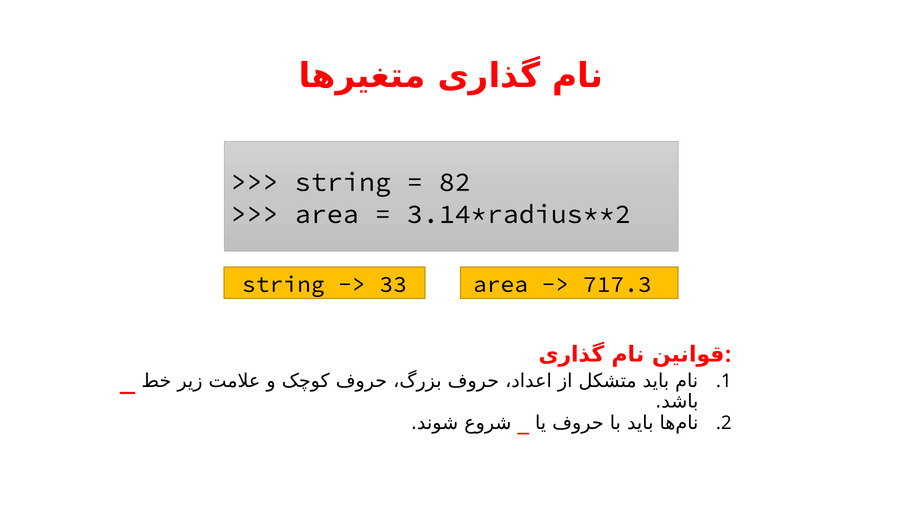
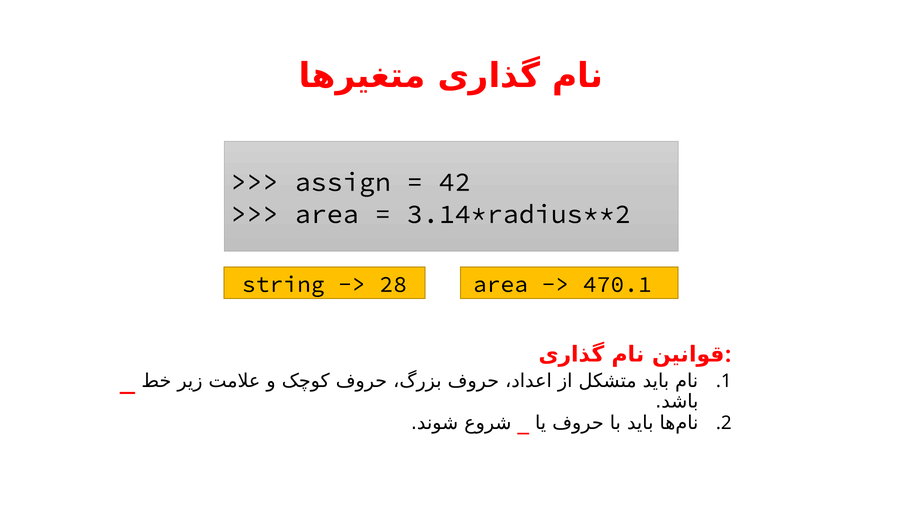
string: string -> assign (343, 182)
82: 82 -> 42 (455, 182)
33: 33 -> 28 (393, 284)
717.3: 717.3 -> 470.1 (617, 284)
